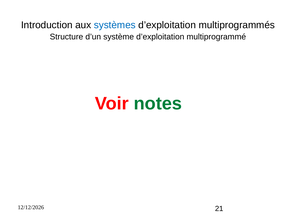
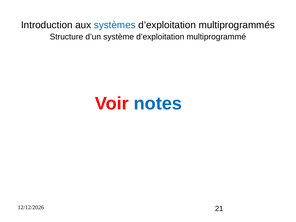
notes colour: green -> blue (158, 104)
